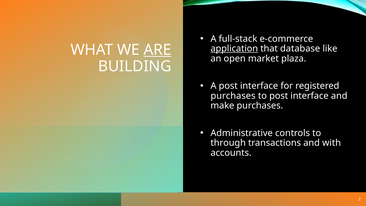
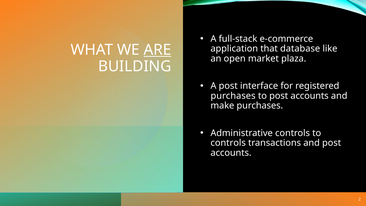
application underline: present -> none (234, 49)
to post interface: interface -> accounts (310, 96)
through: through -> controls (228, 143)
and with: with -> post (332, 143)
